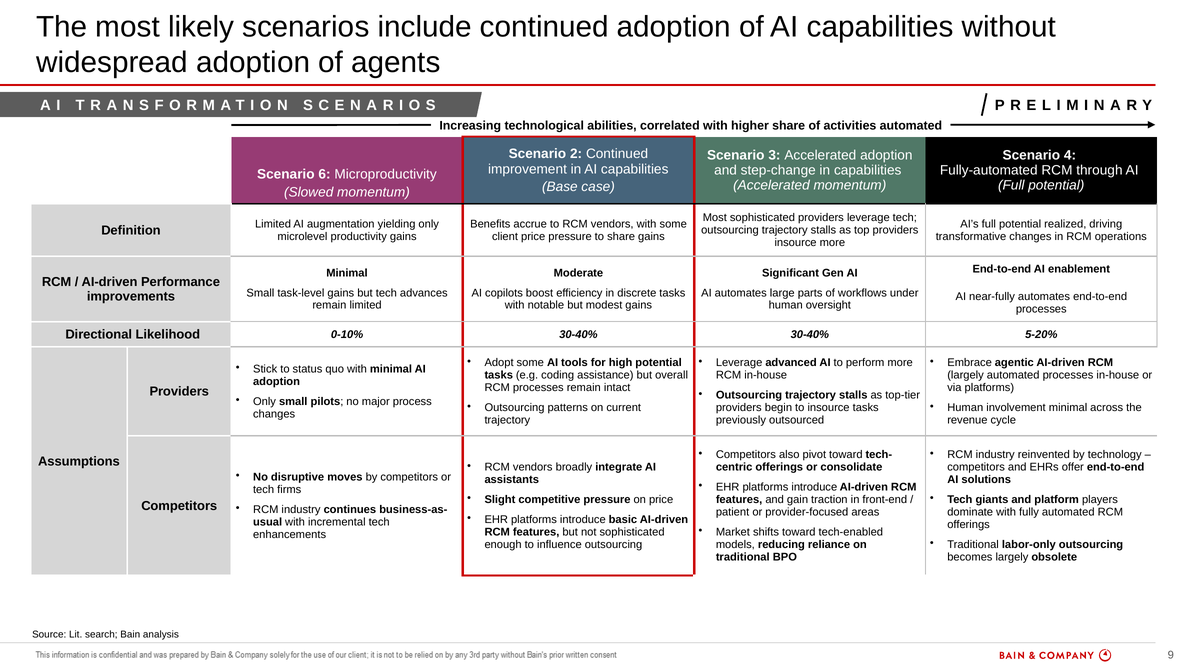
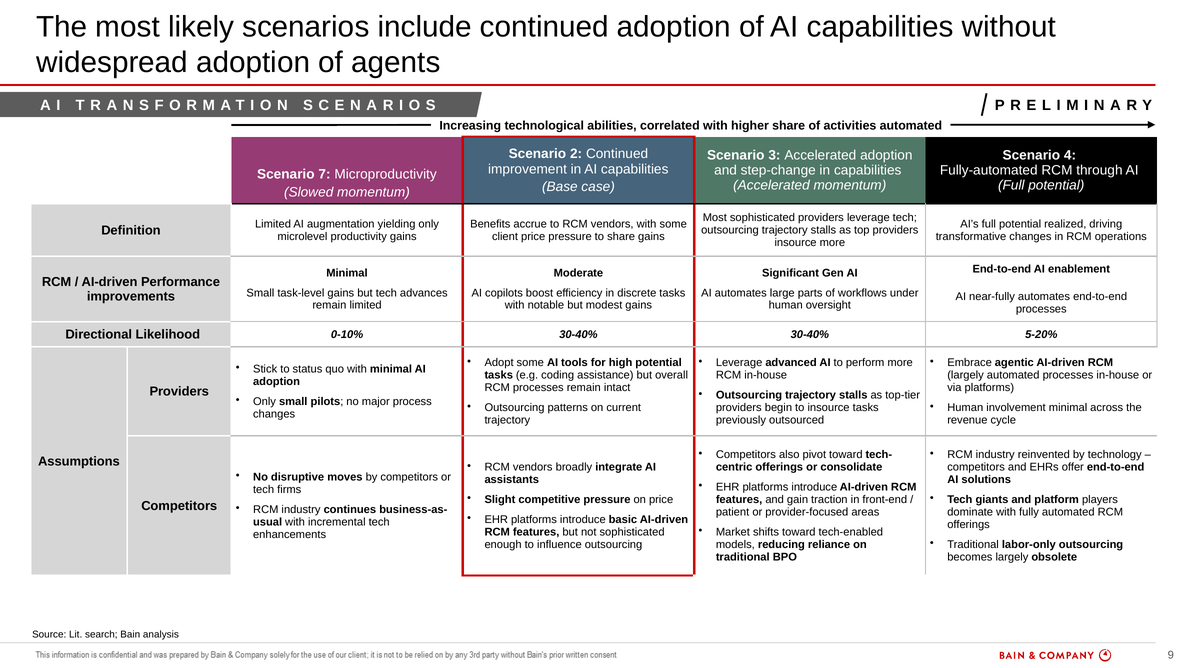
6: 6 -> 7 (325, 175)
